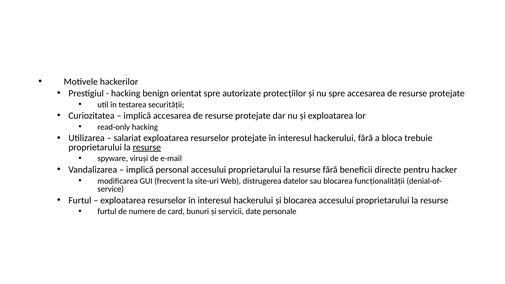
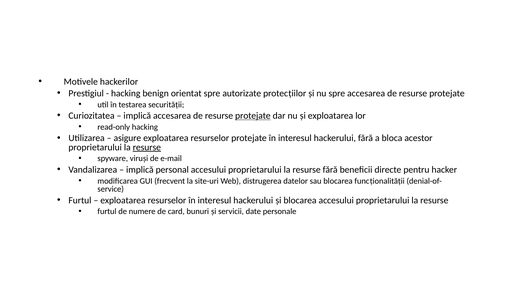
protejate underline: none -> present (253, 116)
salariat: salariat -> asigure (127, 138)
trebuie: trebuie -> acestor (418, 138)
